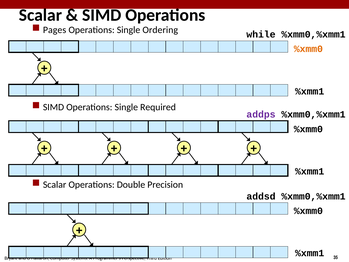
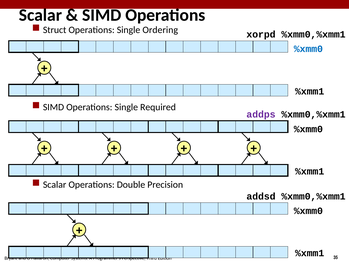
Pages: Pages -> Struct (55, 30)
while: while -> xorpd (261, 34)
%xmm0 colour: orange -> blue (308, 49)
